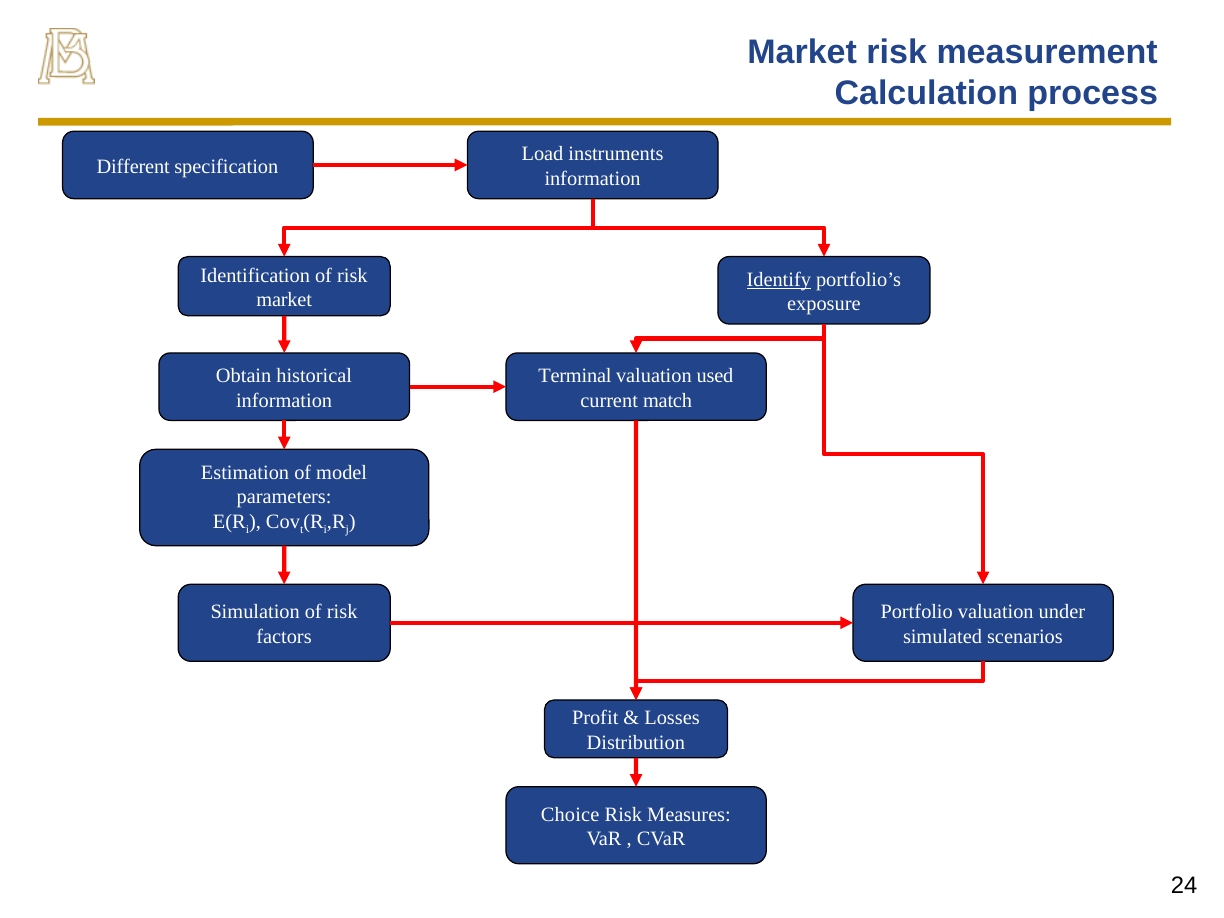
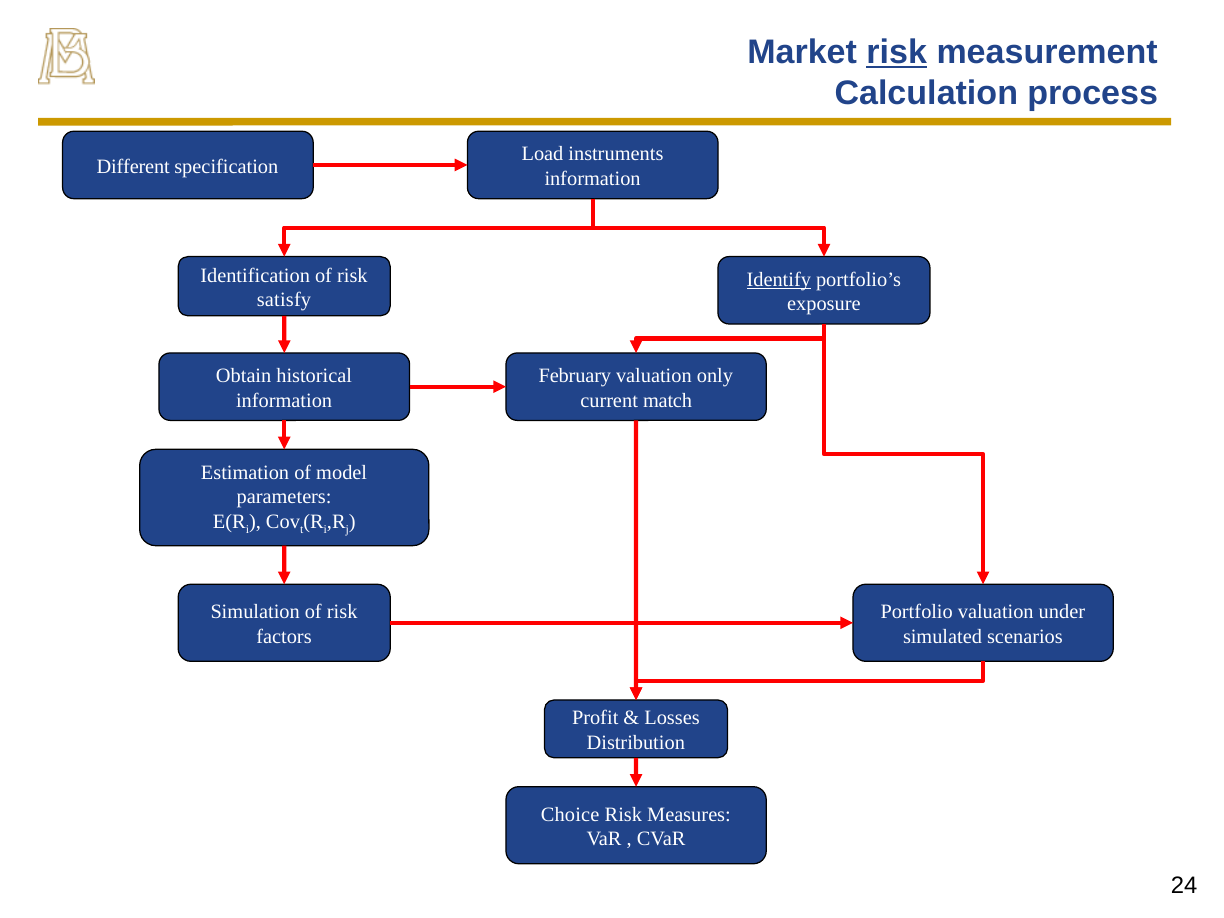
risk underline: none -> present (897, 52)
market: market -> satisfy (284, 300)
Terminal: Terminal -> February (575, 376)
used: used -> only (715, 376)
